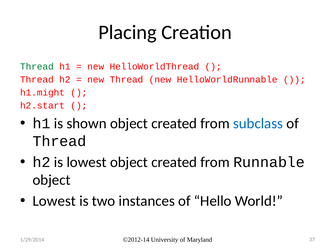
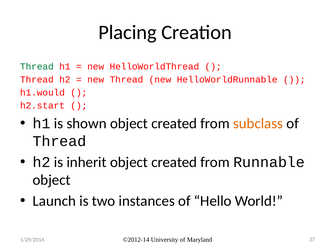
h1.might: h1.might -> h1.would (42, 93)
subclass colour: blue -> orange (258, 124)
is lowest: lowest -> inherit (87, 162)
Lowest: Lowest -> Launch (54, 201)
